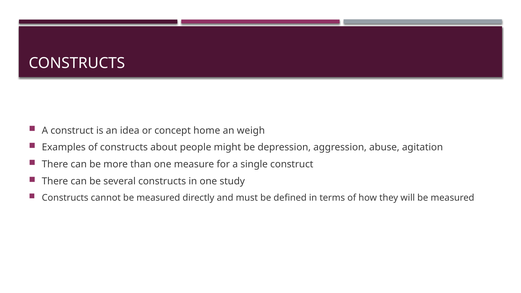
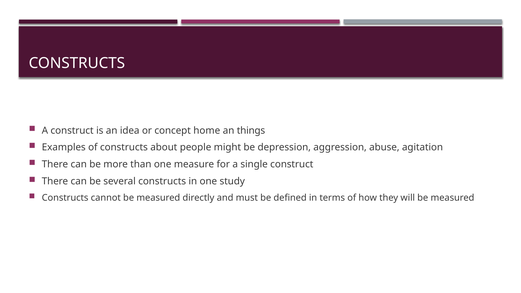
weigh: weigh -> things (251, 130)
